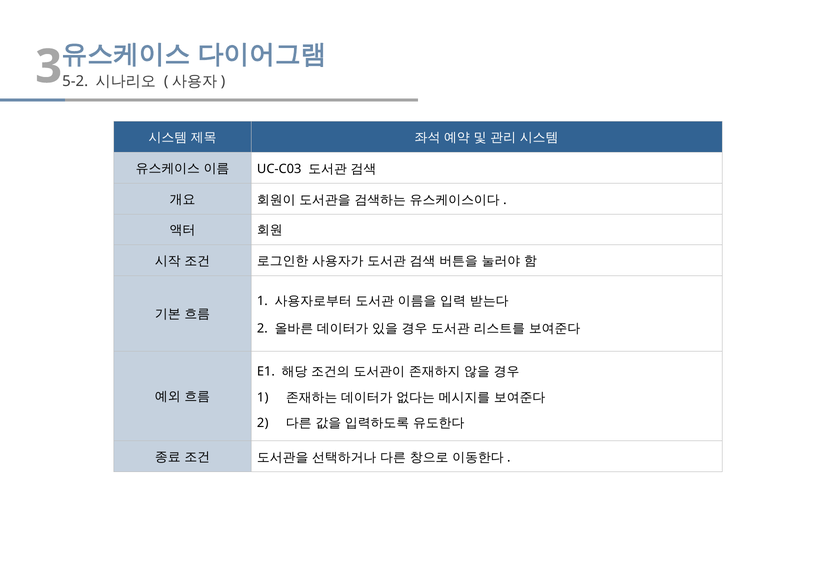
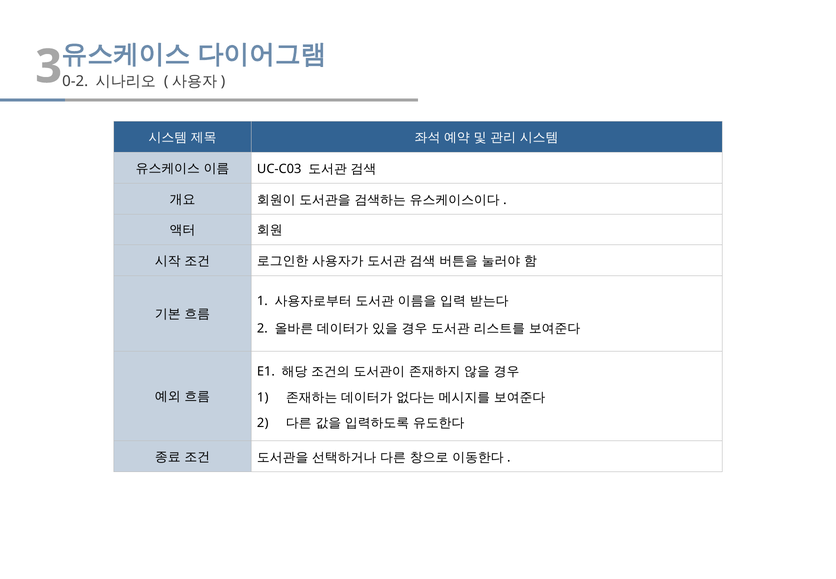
5-2: 5-2 -> 0-2 (75, 81)
